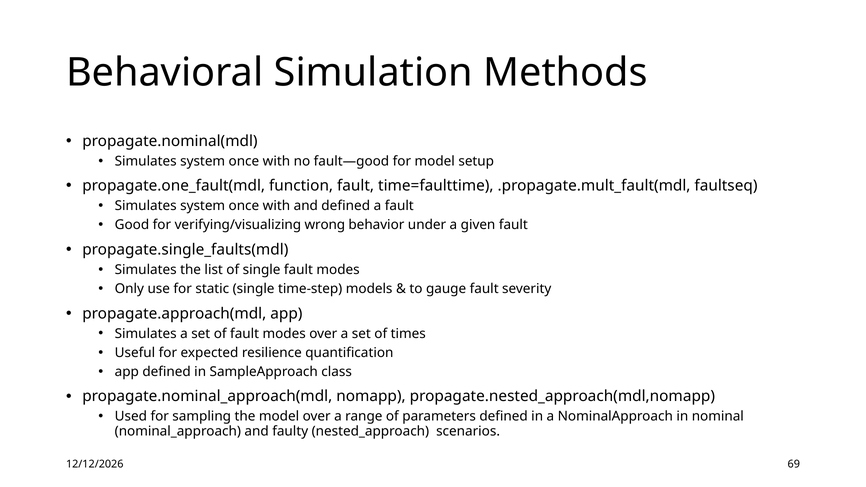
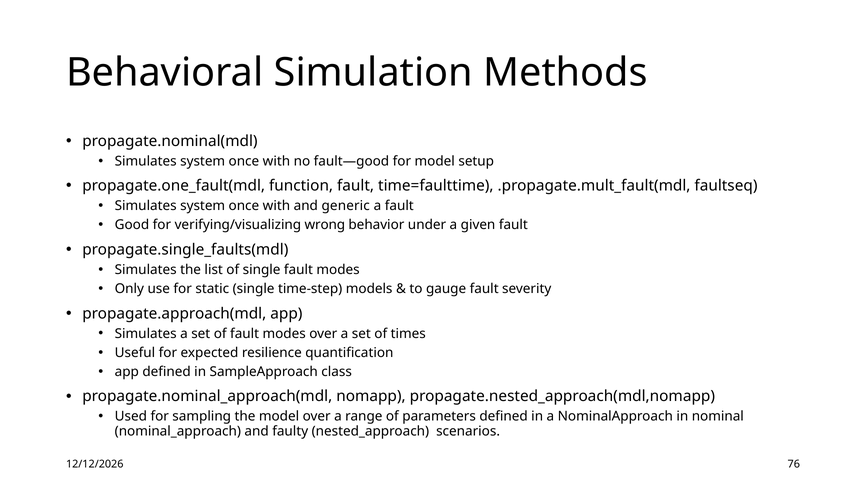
and defined: defined -> generic (346, 206)
69: 69 -> 76 (794, 464)
